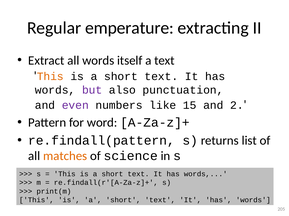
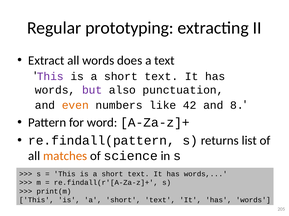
emperature: emperature -> prototyping (129, 28)
itself: itself -> does (130, 61)
This colour: orange -> purple (50, 77)
even colour: purple -> orange (75, 105)
15: 15 -> 42 (190, 105)
2: 2 -> 8 (237, 105)
